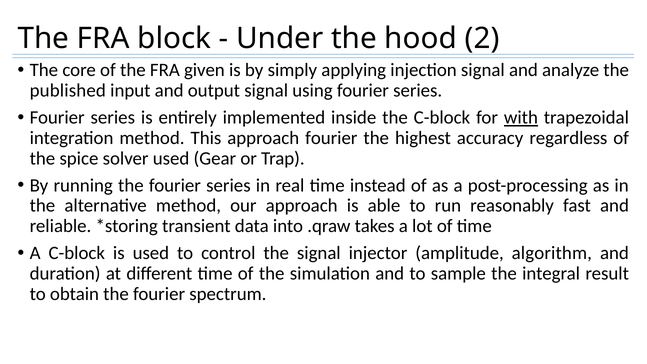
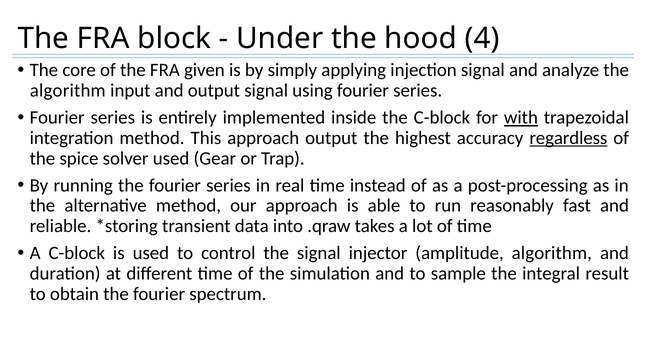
2: 2 -> 4 (482, 38)
published: published -> algorithm (68, 91)
approach fourier: fourier -> output (331, 138)
regardless underline: none -> present (568, 138)
